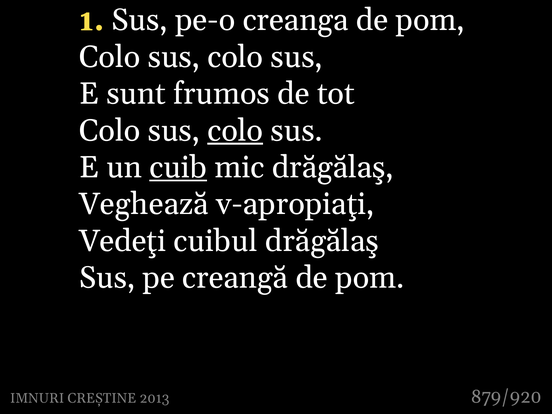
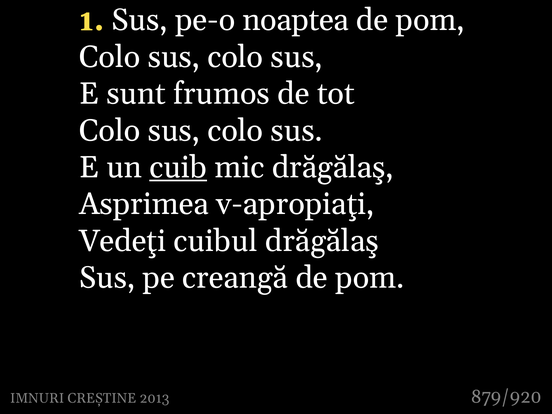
creanga: creanga -> noaptea (296, 20)
colo underline: present -> none (235, 131)
Veghează: Veghează -> Asprimea (144, 204)
